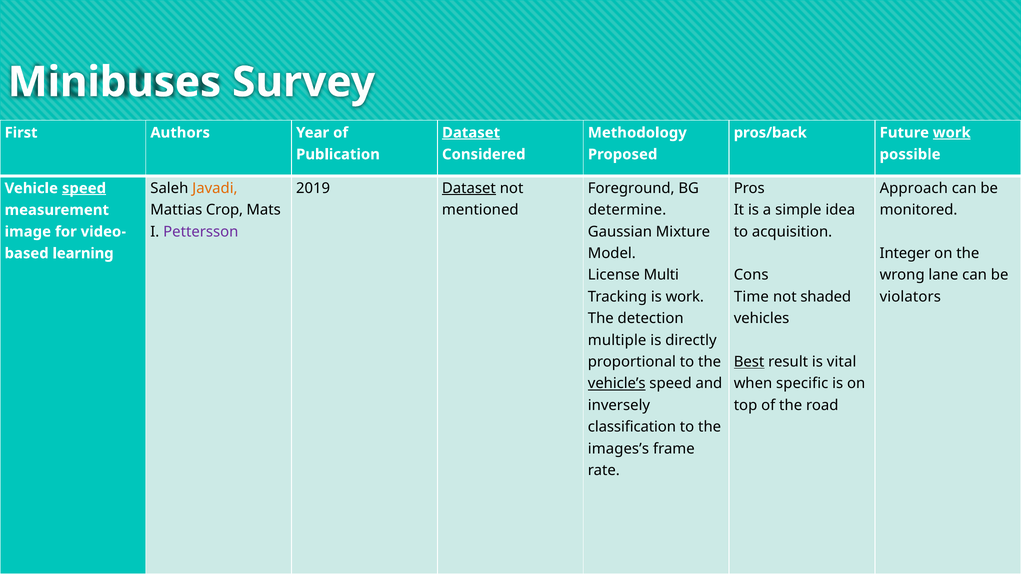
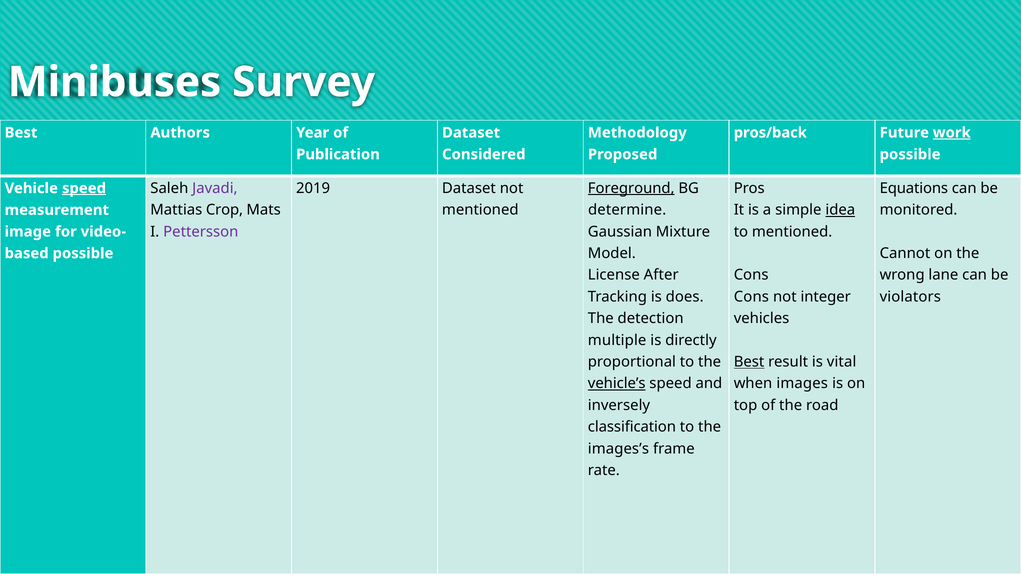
First: First -> Best (21, 133)
Dataset underline: present -> none (471, 133)
Javadi colour: orange -> purple (215, 188)
Dataset underline: present -> none (469, 188)
Foreground underline: none -> present (631, 188)
Approach: Approach -> Equations (914, 188)
idea underline: none -> present (840, 210)
to acquisition: acquisition -> mentioned (792, 232)
Integer: Integer -> Cannot (905, 254)
learning: learning -> possible (83, 254)
Multi: Multi -> After (661, 275)
is work: work -> does (685, 297)
Time: Time -> Cons (751, 297)
shaded: shaded -> integer (826, 297)
specific: specific -> images (802, 384)
